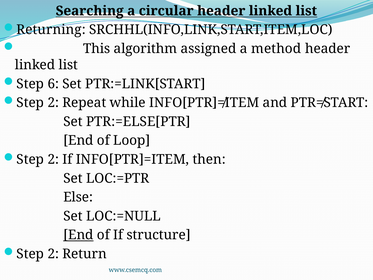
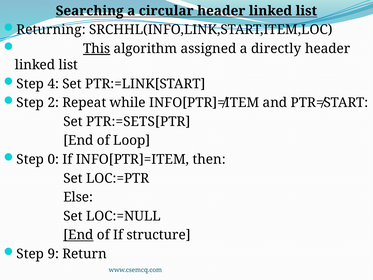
This underline: none -> present (97, 49)
method: method -> directly (276, 49)
6: 6 -> 4 (53, 84)
PTR:=ELSE[PTR: PTR:=ELSE[PTR -> PTR:=SETS[PTR (138, 122)
2: 2 -> 0 (53, 159)
2: 2 -> 9 (53, 254)
